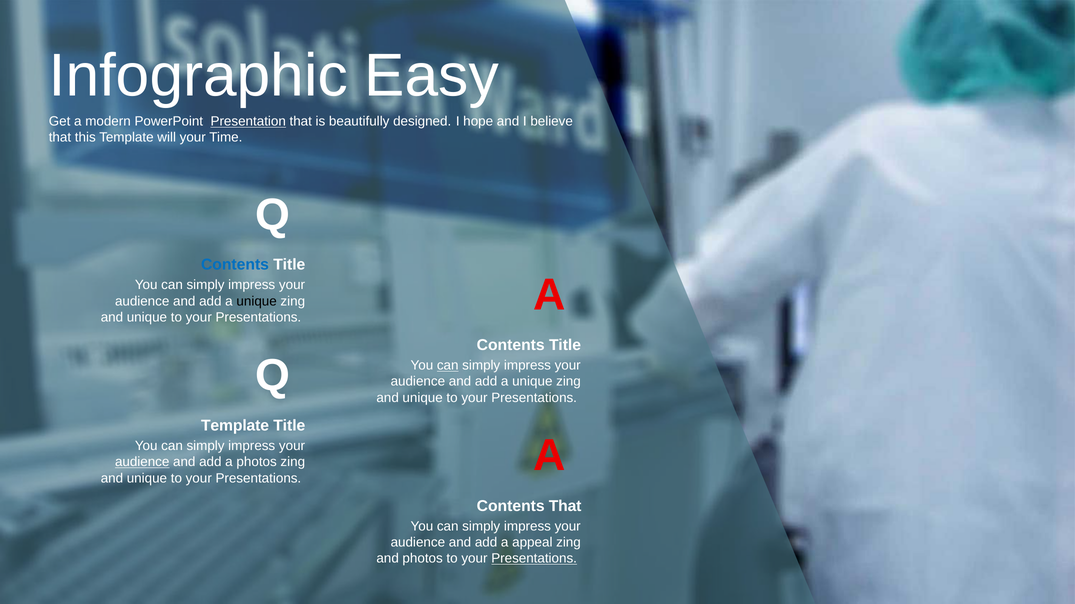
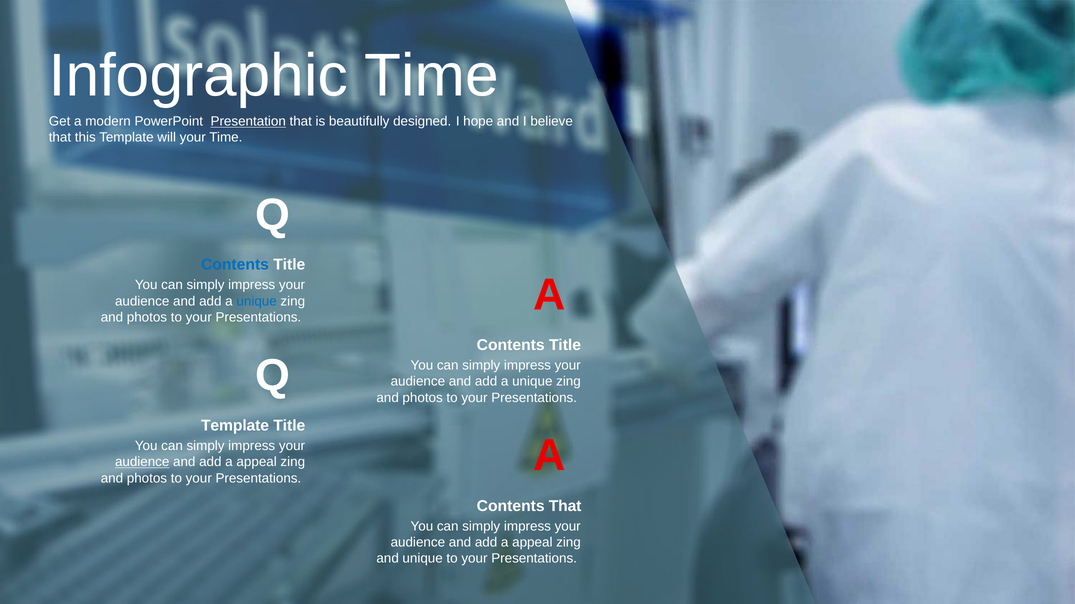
Infographic Easy: Easy -> Time (432, 76)
unique colour: black -> blue (257, 301)
unique: unique -> photos (147, 318)
can underline: present -> none (448, 366)
unique: unique -> photos (423, 398)
photos: photos -> appeal (257, 463)
unique: unique -> photos (147, 479)
and photos: photos -> unique (423, 559)
Presentations underline: present -> none (534, 559)
